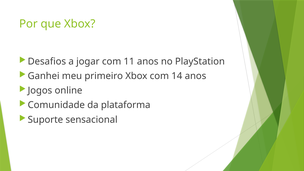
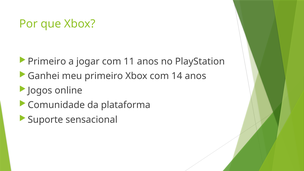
Desafios: Desafios -> Primeiro (47, 61)
